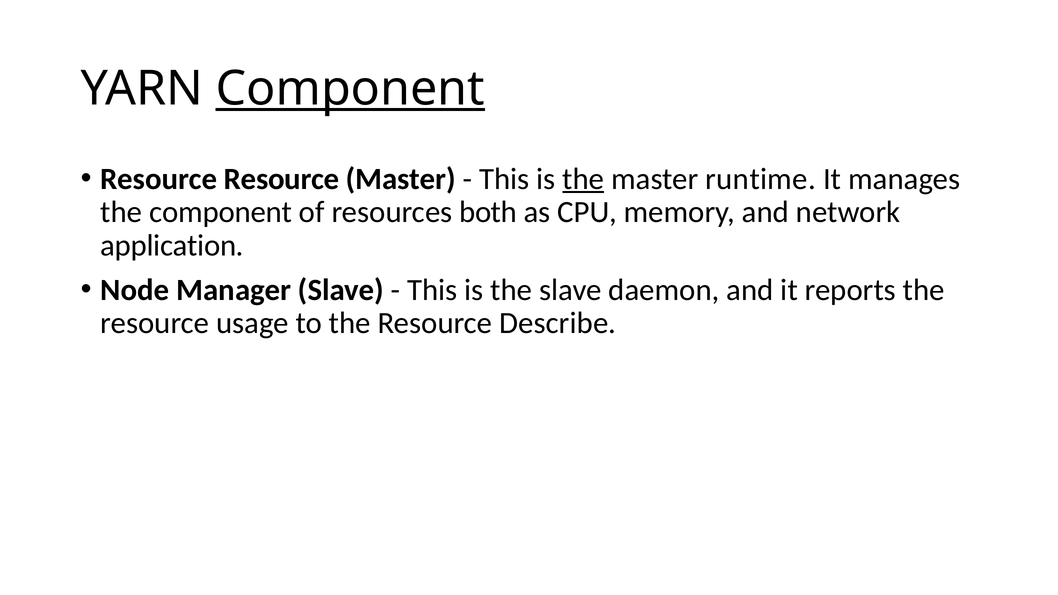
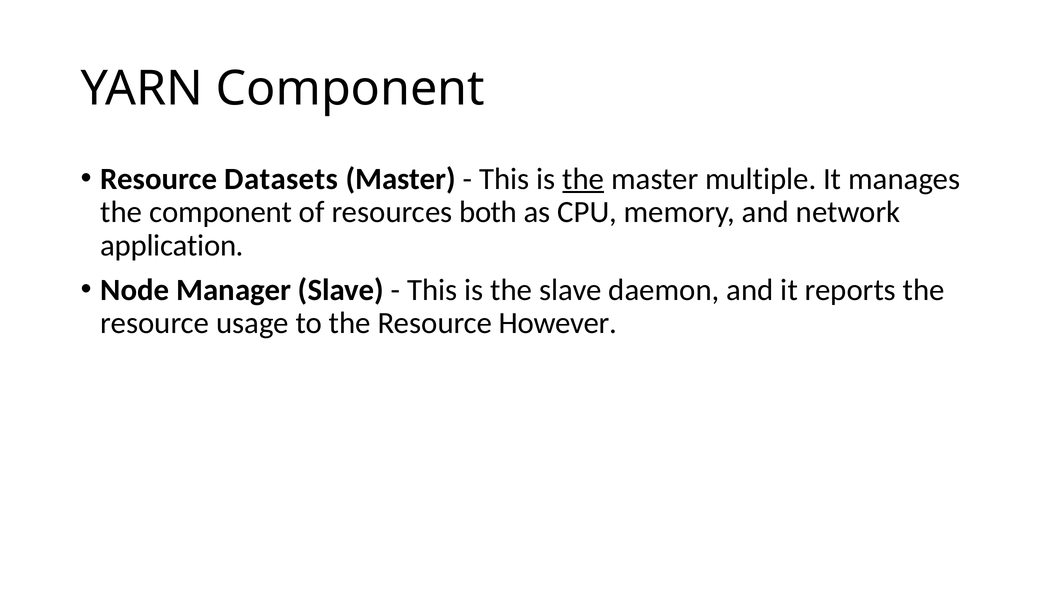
Component underline: present -> none (350, 89)
Resource Resource: Resource -> Datasets (281, 179)
runtime: runtime -> multiple (761, 179)
Describe: Describe -> However (558, 323)
